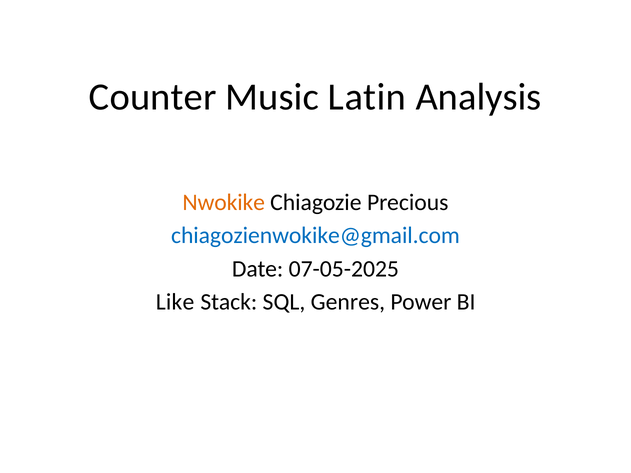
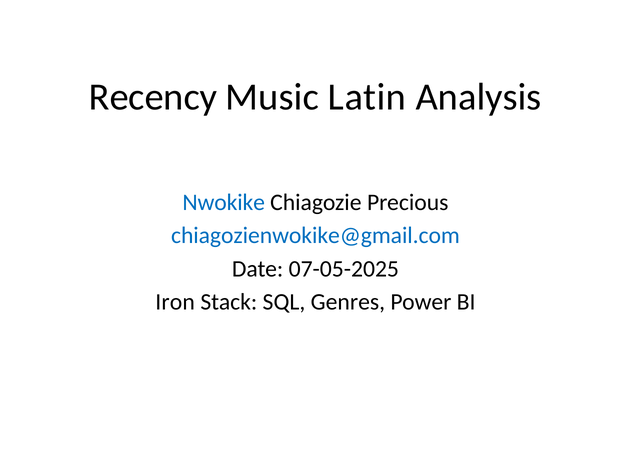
Counter: Counter -> Recency (153, 97)
Nwokike colour: orange -> blue (224, 203)
Like: Like -> Iron (175, 302)
